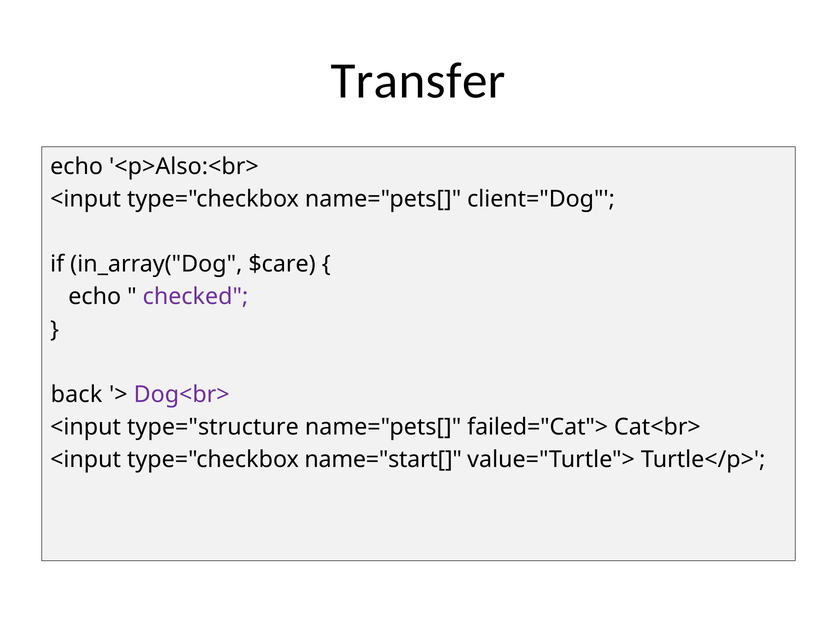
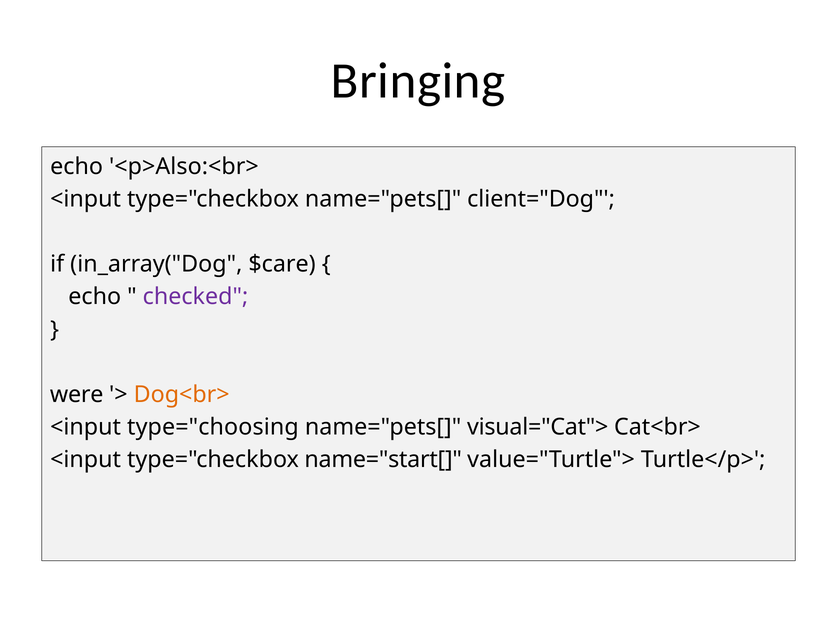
Transfer: Transfer -> Bringing (418, 81)
back: back -> were (77, 394)
Dog<br> colour: purple -> orange (182, 394)
type="structure: type="structure -> type="choosing (213, 427)
failed="Cat">: failed="Cat"> -> visual="Cat"> (538, 427)
